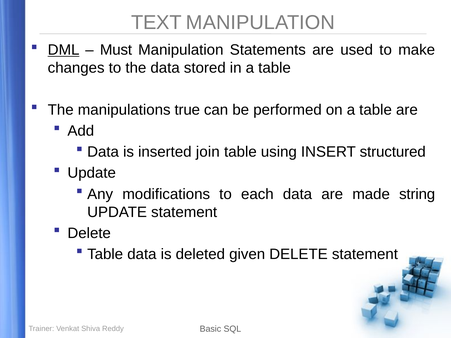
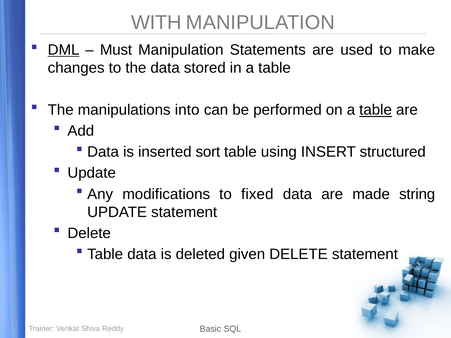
TEXT: TEXT -> WITH (156, 22)
true: true -> into (187, 110)
table underline: none -> present (376, 110)
join: join -> sort (208, 152)
each: each -> fixed (257, 194)
